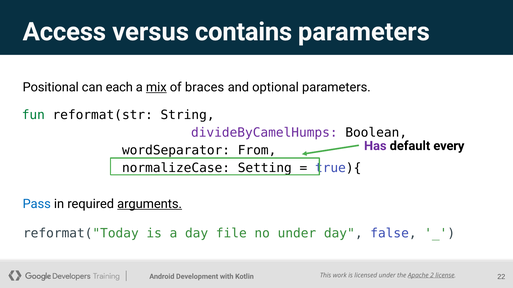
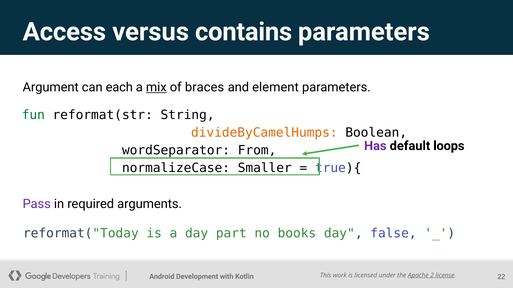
Positional: Positional -> Argument (51, 87)
optional: optional -> element (275, 87)
divideByCamelHumps colour: purple -> orange (264, 133)
every: every -> loops (449, 146)
Setting: Setting -> Smaller (265, 168)
Pass colour: blue -> purple (37, 204)
arguments underline: present -> none (150, 204)
file: file -> part (231, 234)
no under: under -> books (297, 234)
